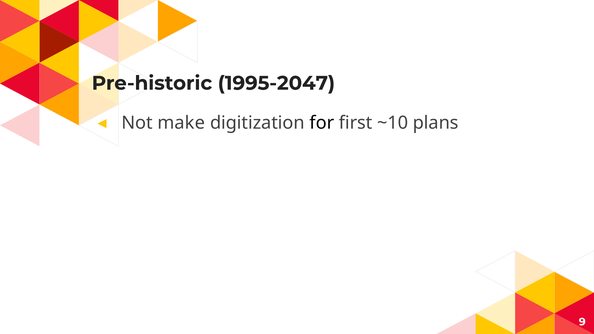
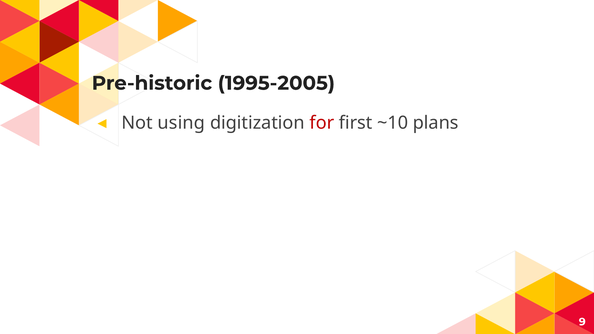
1995-2047: 1995-2047 -> 1995-2005 (276, 83)
make: make -> using (181, 123)
for colour: black -> red (322, 123)
